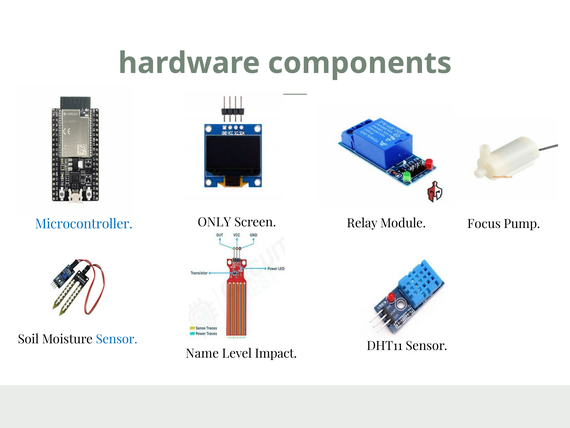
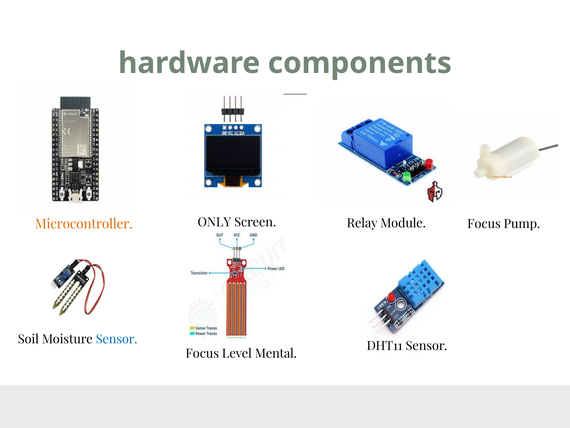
Microcontroller colour: blue -> orange (84, 224)
Name: Name -> Focus (202, 353)
Impact: Impact -> Mental (276, 353)
